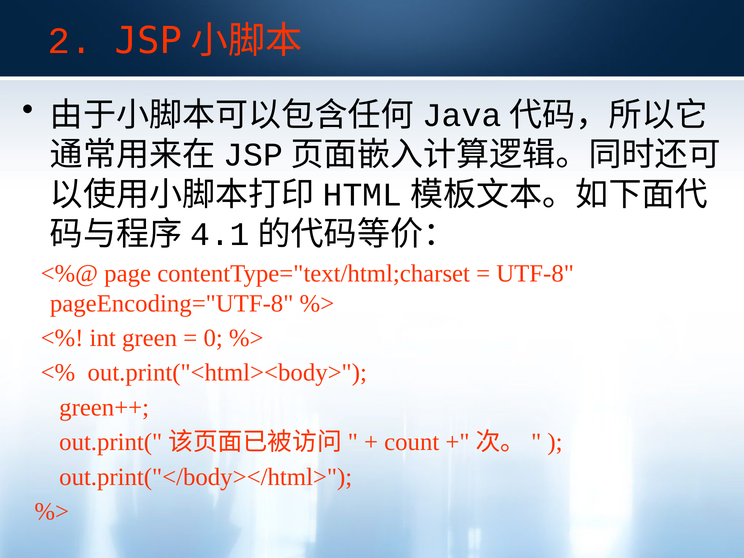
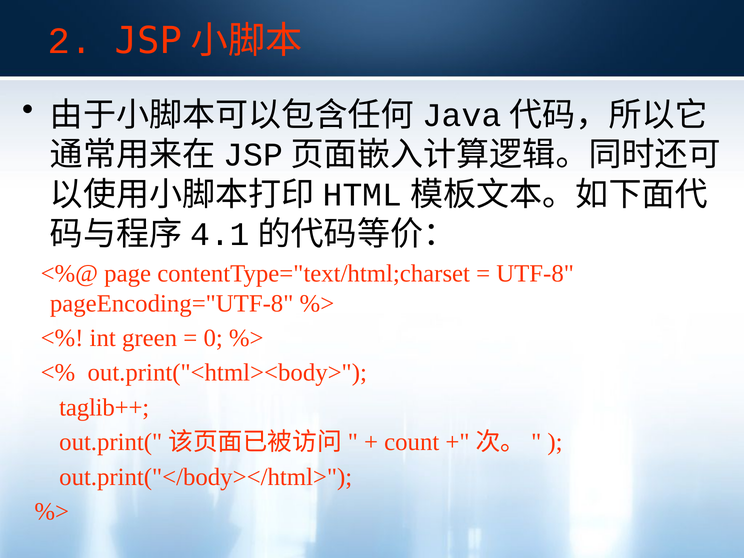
green++: green++ -> taglib++ (104, 407)
